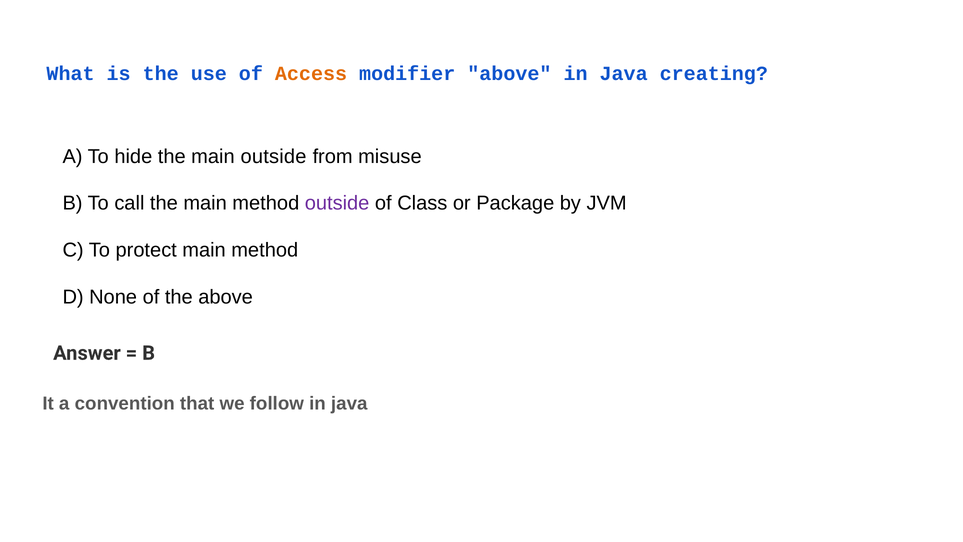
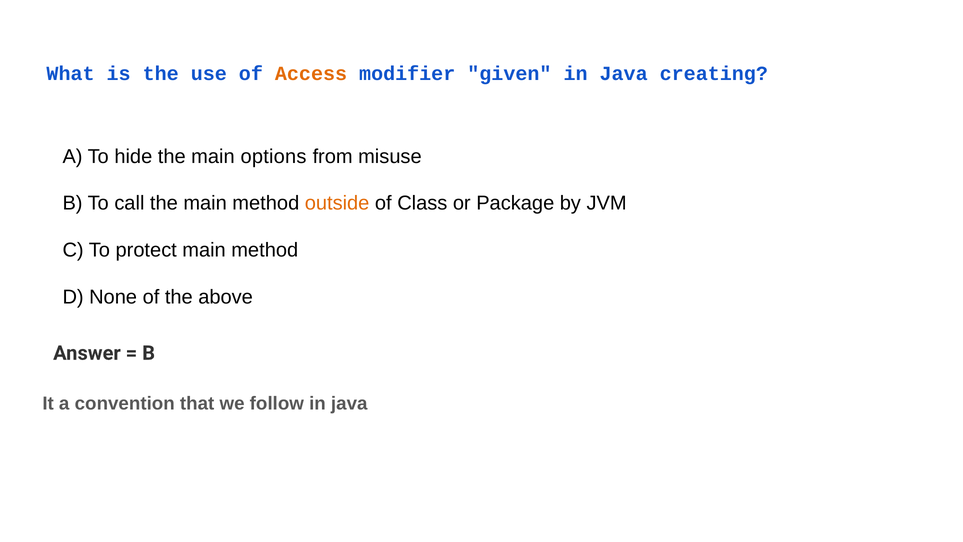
modifier above: above -> given (509, 74)
main outside: outside -> options (274, 156)
outside colour: purple -> orange (337, 203)
